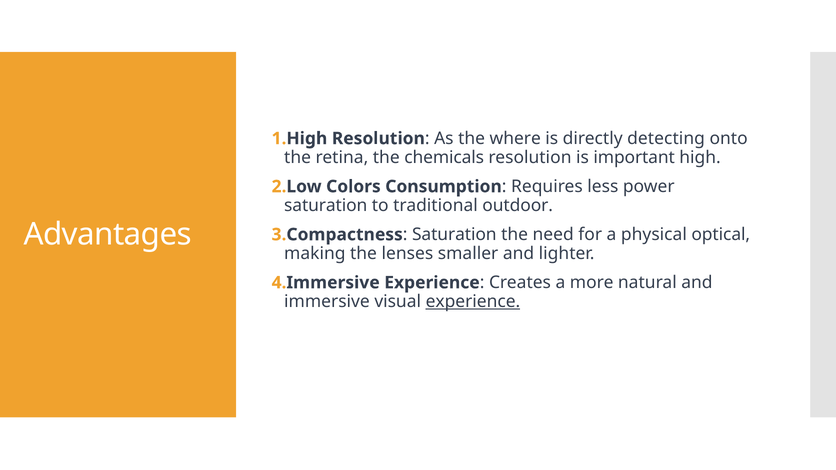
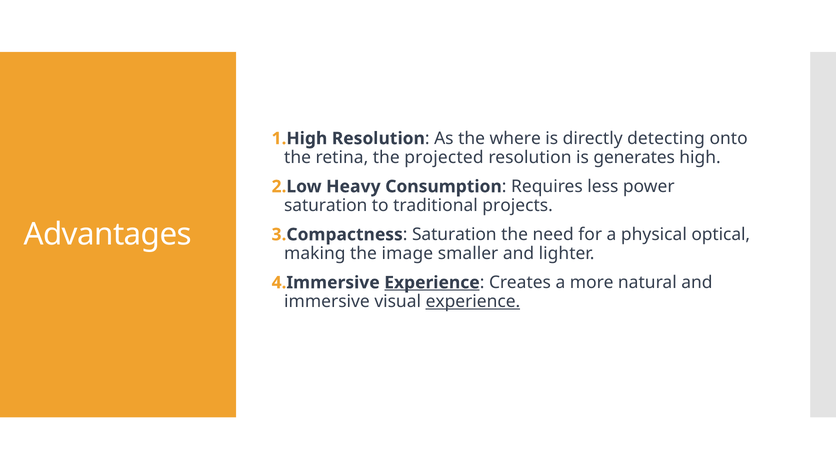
chemicals: chemicals -> projected (444, 157)
important: important -> generates (634, 157)
Colors: Colors -> Heavy (353, 187)
outdoor: outdoor -> projects (518, 205)
lenses: lenses -> image (407, 253)
Experience underline: none -> present (432, 283)
